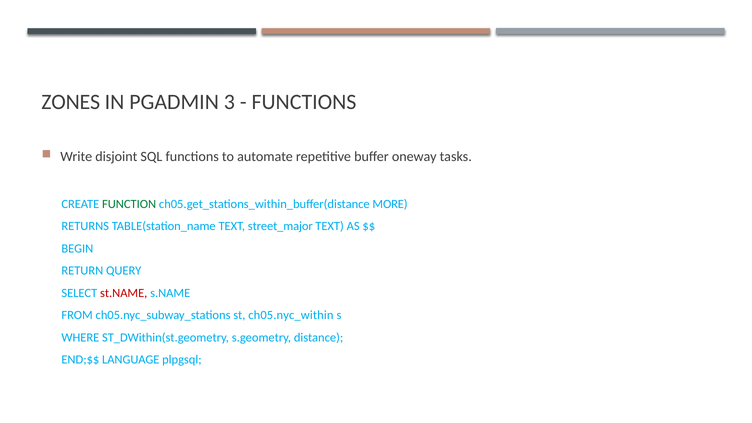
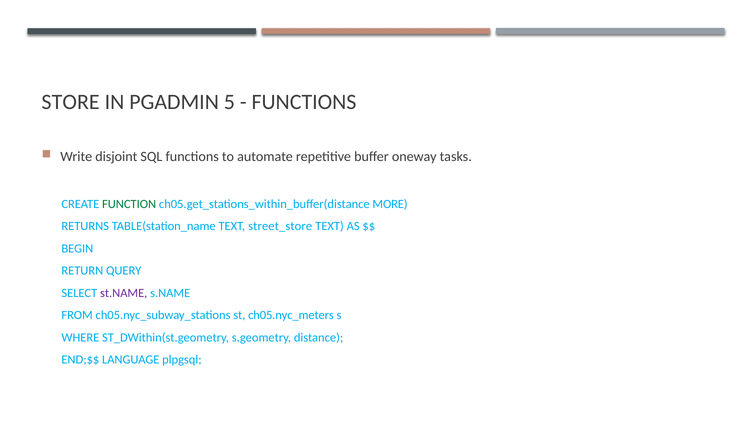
ZONES: ZONES -> STORE (71, 102)
3: 3 -> 5 (229, 102)
street_major: street_major -> street_store (280, 226)
st.NAME colour: red -> purple (124, 293)
ch05.nyc_within: ch05.nyc_within -> ch05.nyc_meters (291, 315)
